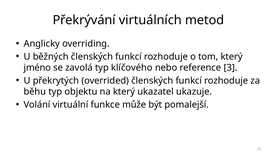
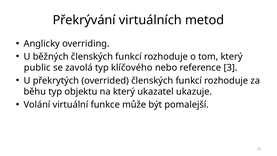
jméno: jméno -> public (37, 68)
